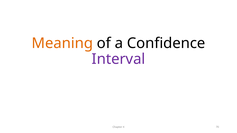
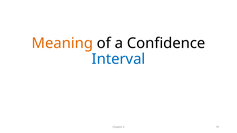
Interval colour: purple -> blue (118, 59)
